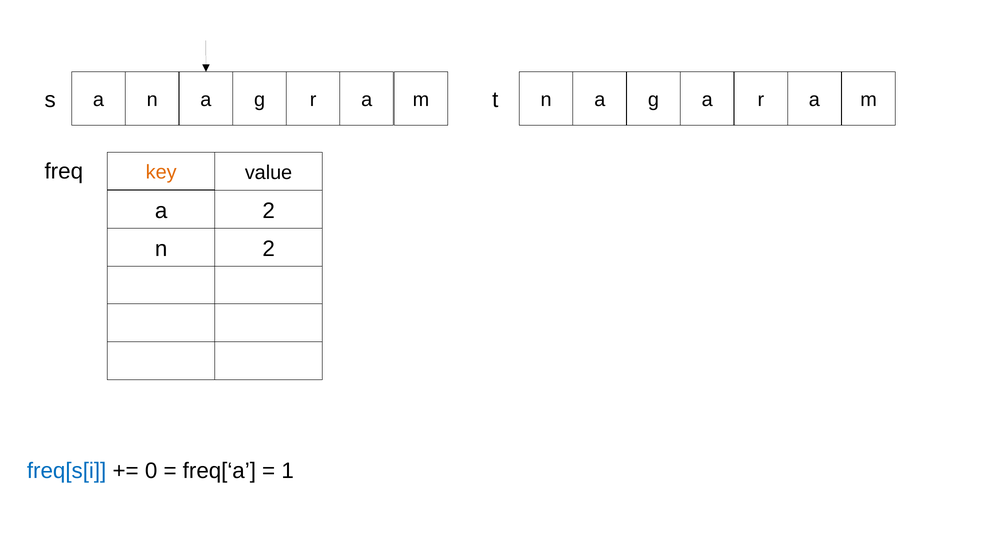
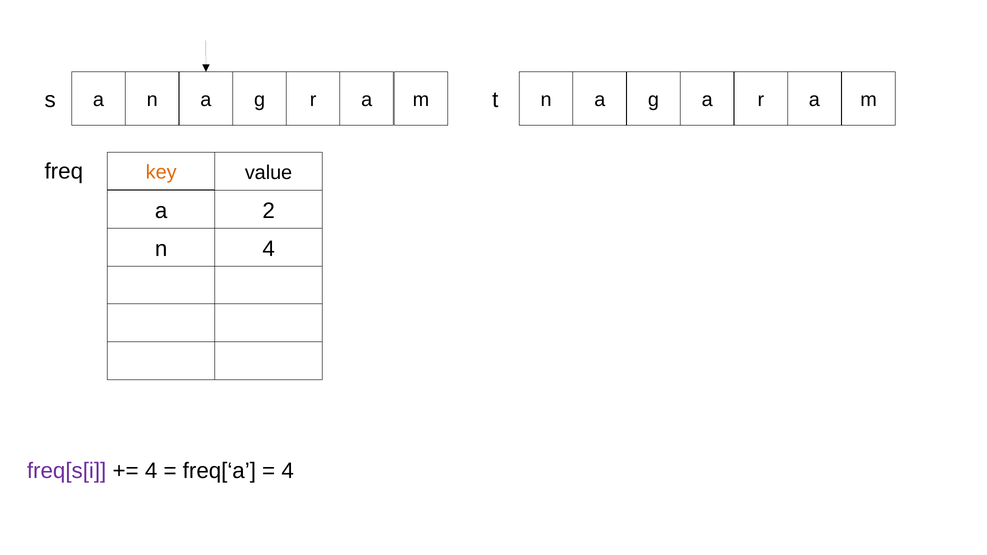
n 2: 2 -> 4 (269, 249)
freq[s[i colour: blue -> purple (67, 471)
0: 0 -> 4 (151, 471)
1: 1 -> 4 (288, 471)
